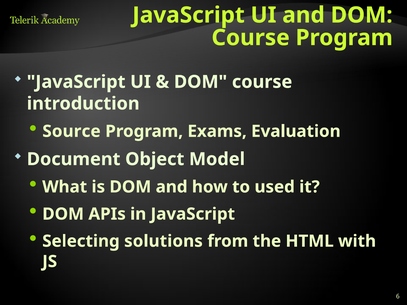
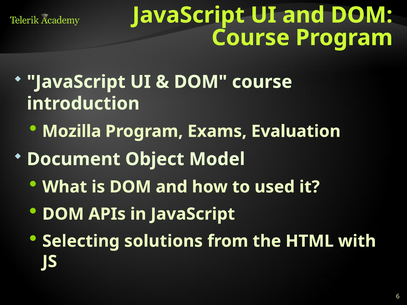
Source: Source -> Mozilla (72, 131)
